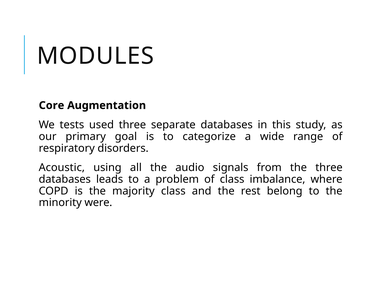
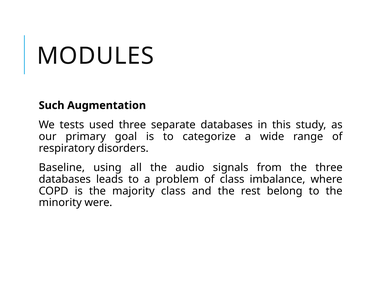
Core: Core -> Such (52, 106)
Acoustic: Acoustic -> Baseline (62, 168)
